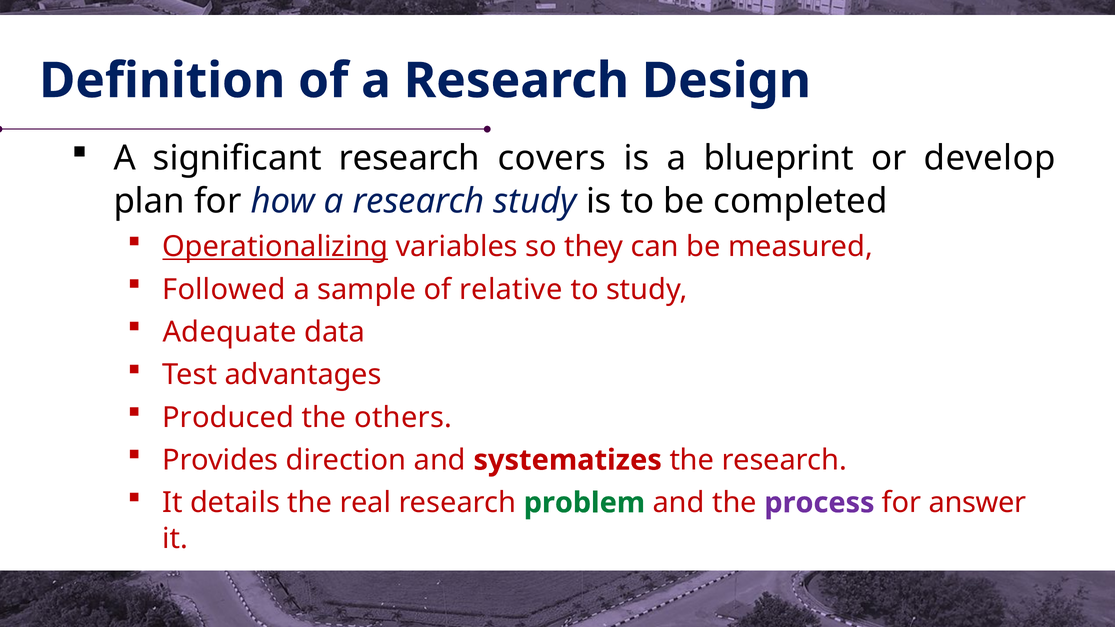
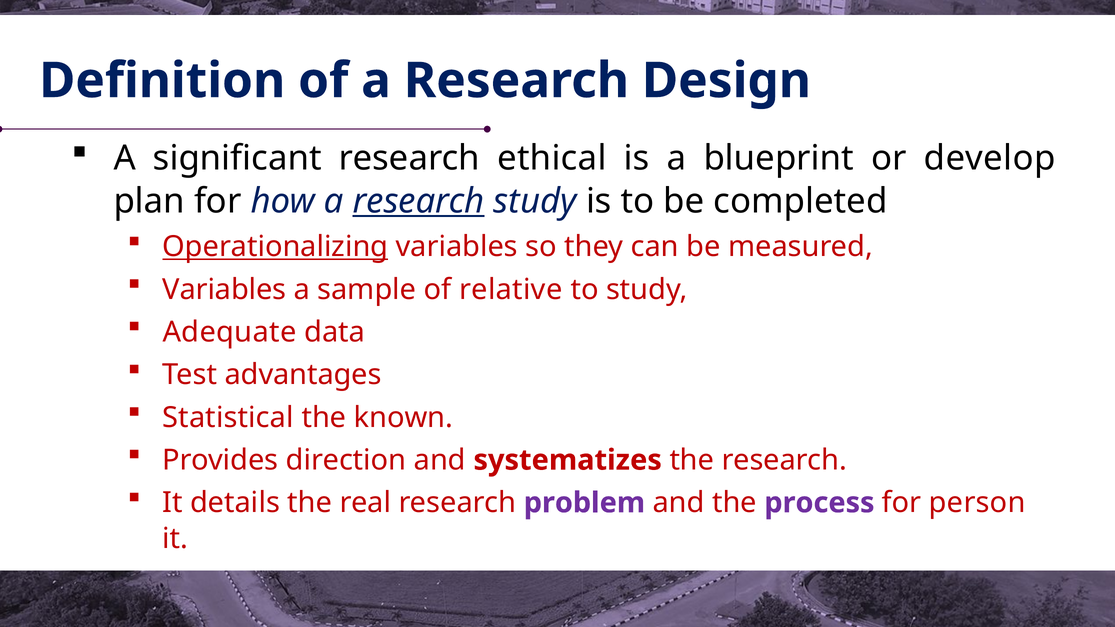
covers: covers -> ethical (552, 158)
research underline: none -> present (419, 201)
Followed: Followed -> Variables (224, 290)
Produced: Produced -> Statistical (228, 418)
others: others -> known (403, 418)
problem colour: green -> purple (584, 503)
answer: answer -> person (977, 503)
